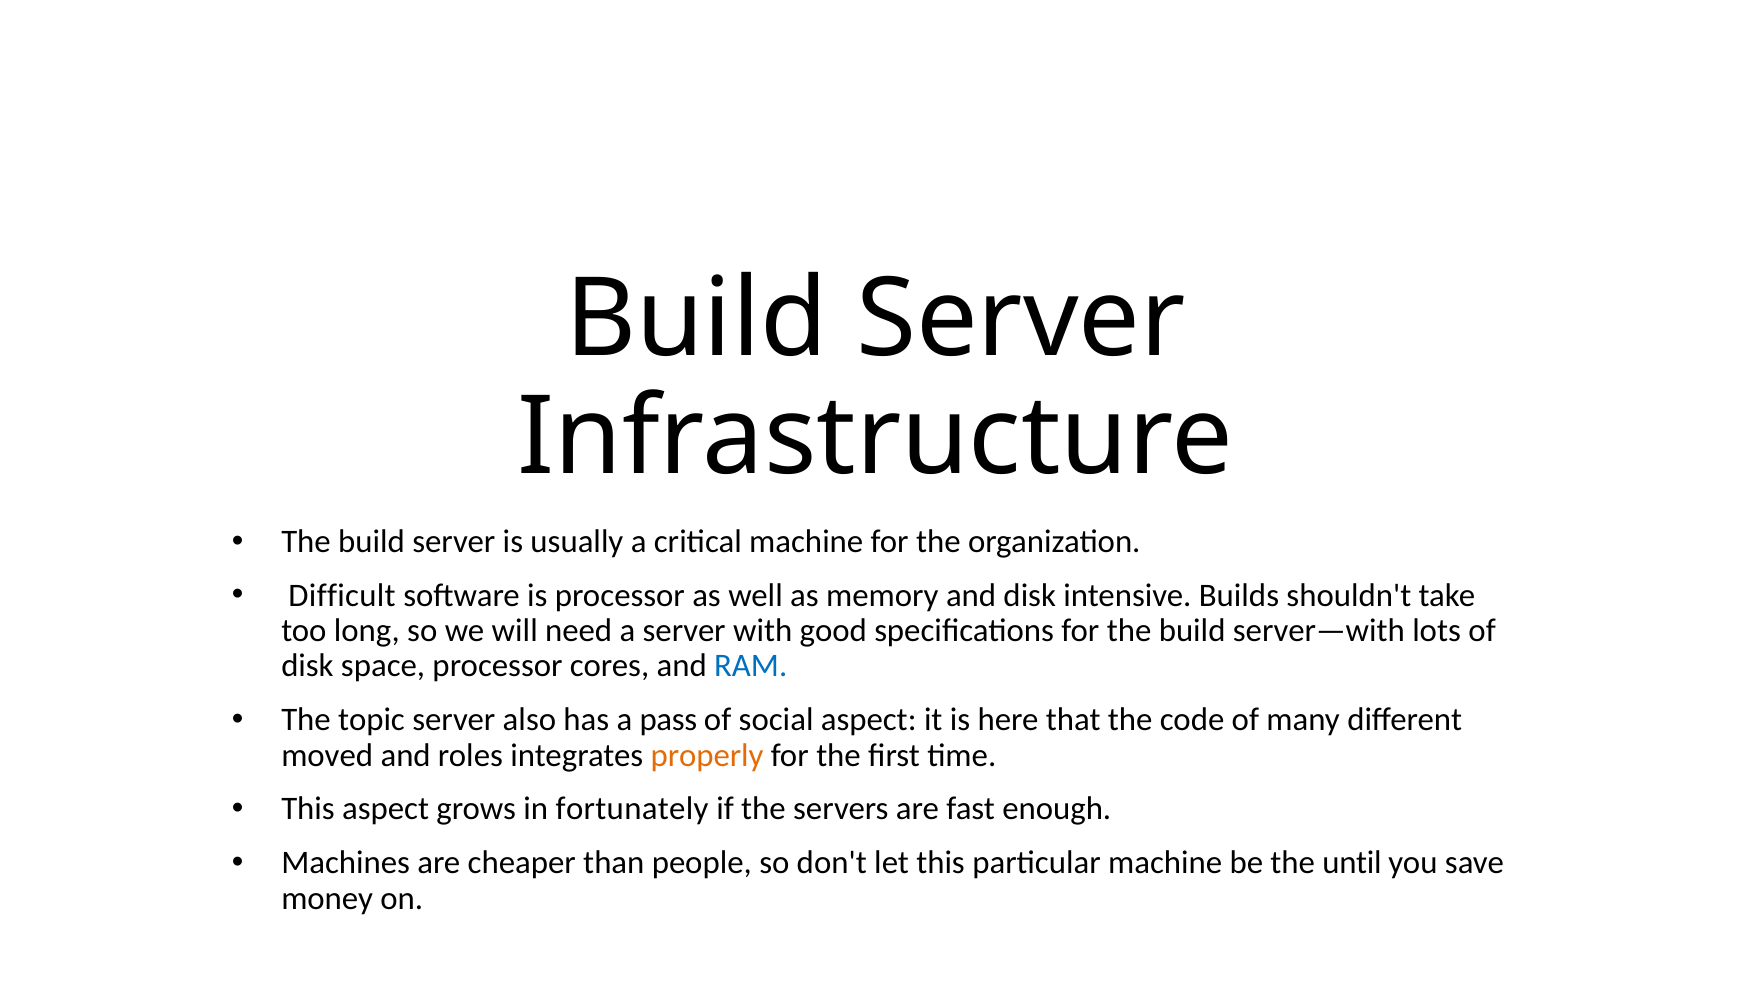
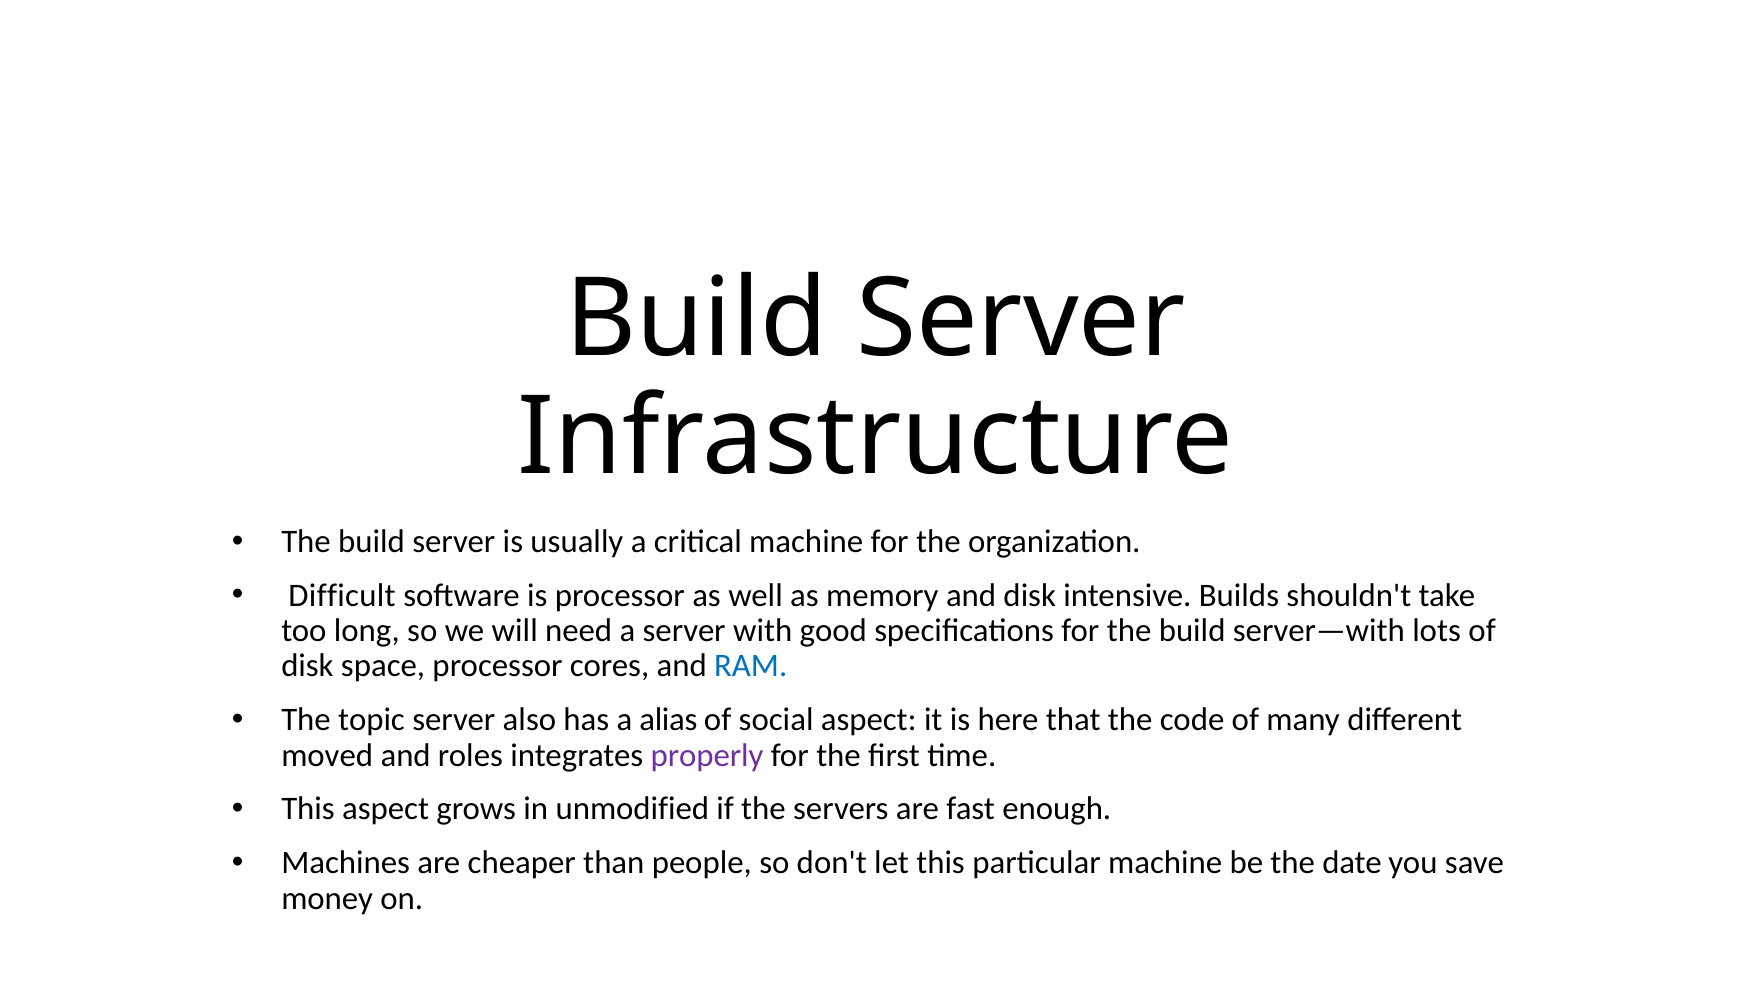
pass: pass -> alias (668, 720)
properly colour: orange -> purple (707, 755)
fortunately: fortunately -> unmodified (632, 809)
until: until -> date (1352, 863)
